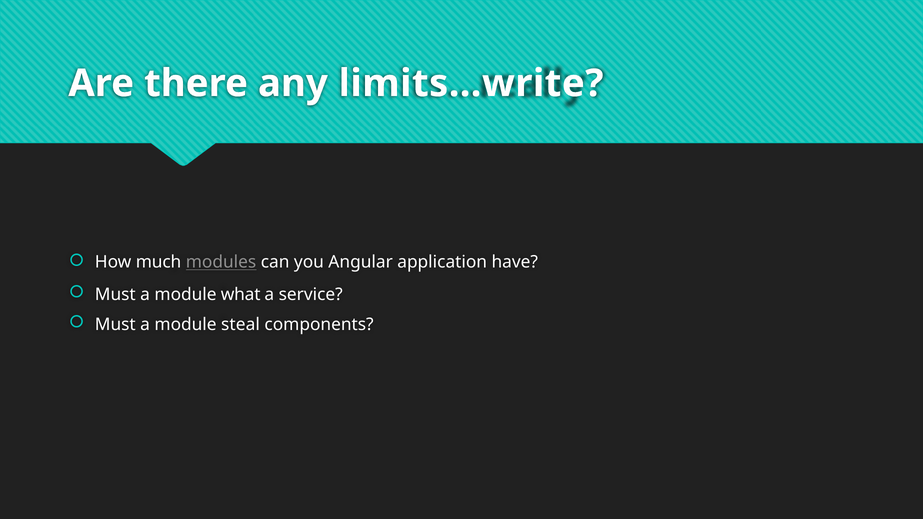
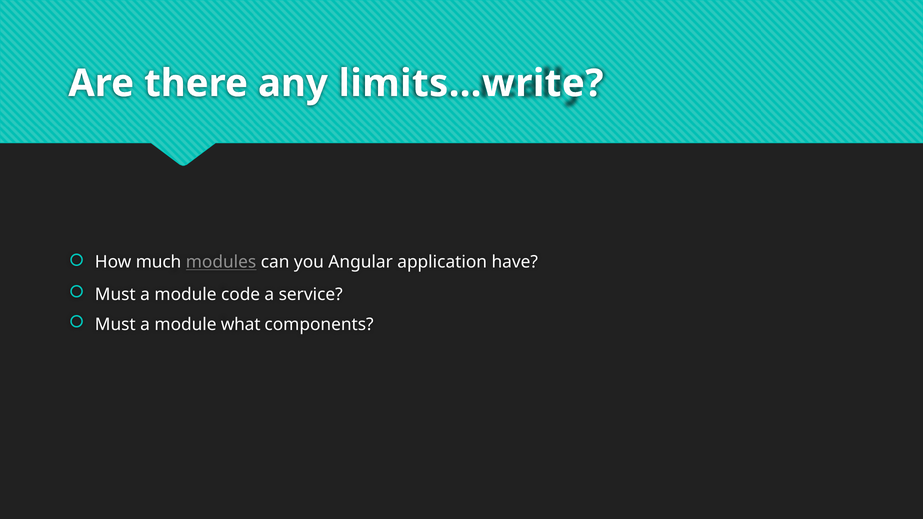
what: what -> code (241, 295)
steal: steal -> what (241, 325)
